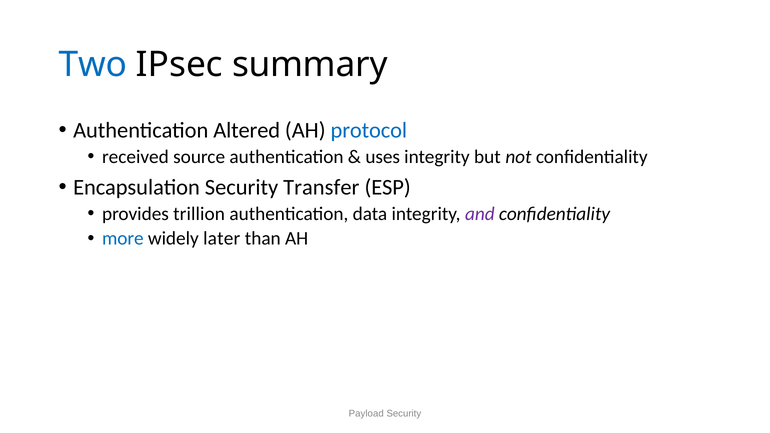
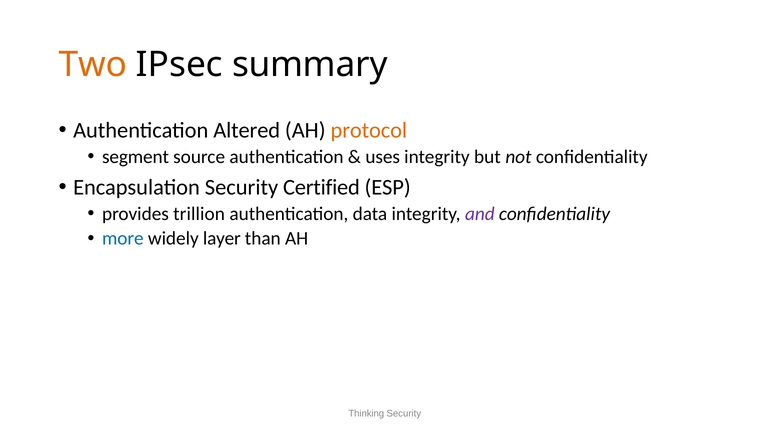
Two colour: blue -> orange (93, 65)
protocol colour: blue -> orange (369, 130)
received: received -> segment (135, 157)
Transfer: Transfer -> Certified (321, 187)
later: later -> layer (222, 239)
Payload: Payload -> Thinking (366, 414)
